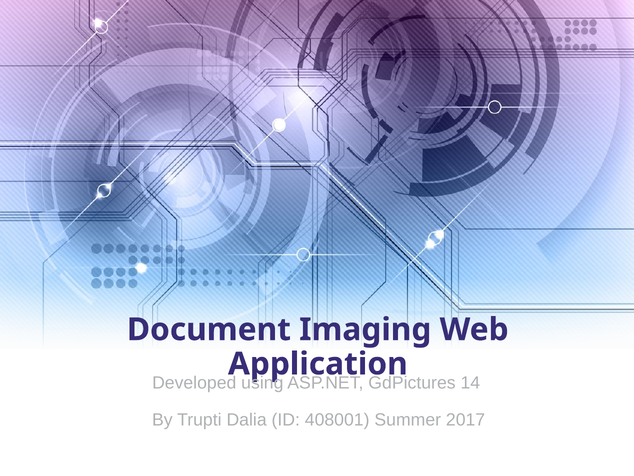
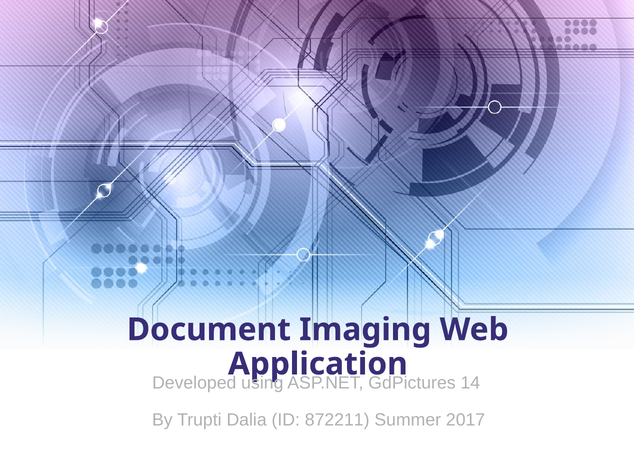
408001: 408001 -> 872211 (337, 419)
